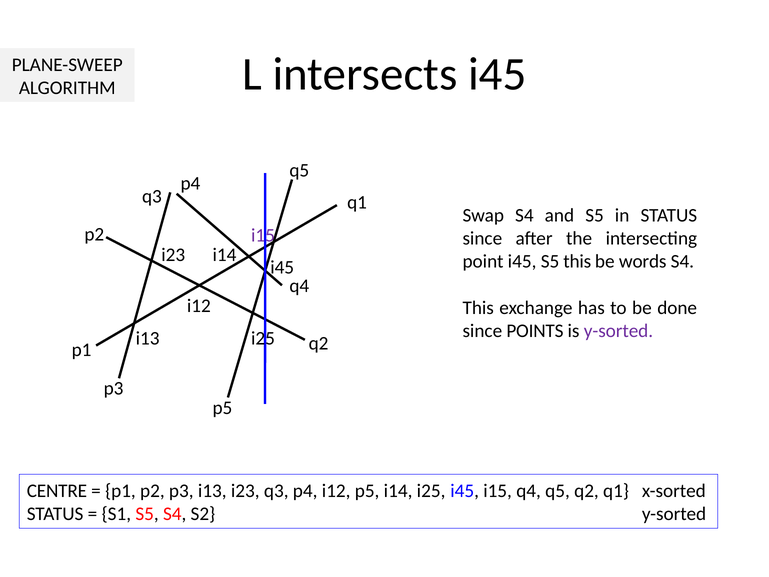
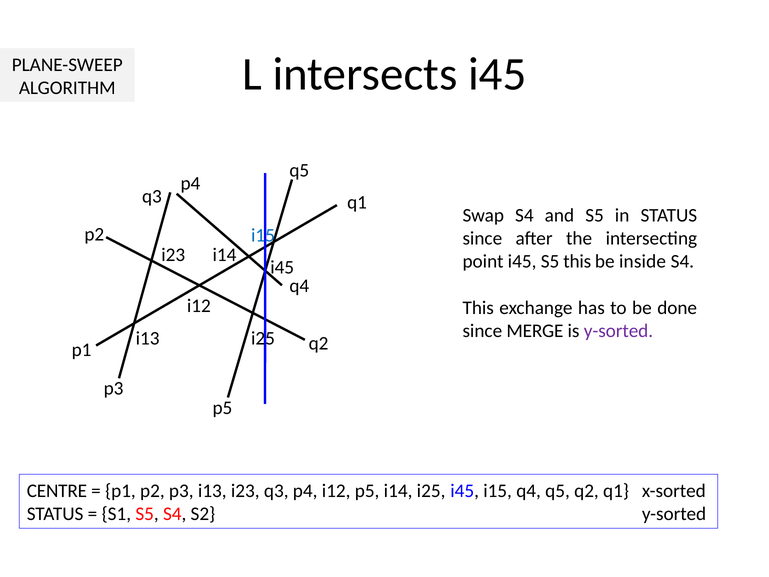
i15 colour: purple -> blue (263, 235)
words: words -> inside (643, 261)
POINTS: POINTS -> MERGE (535, 331)
